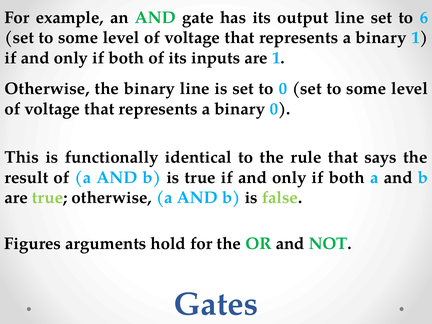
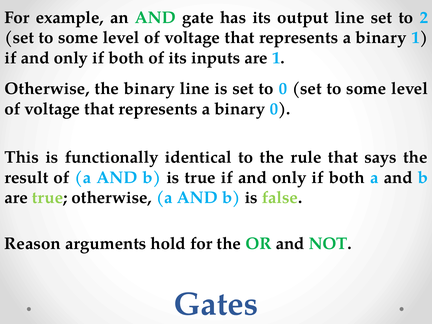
6: 6 -> 2 (424, 17)
Figures: Figures -> Reason (33, 244)
